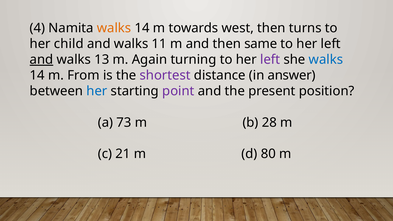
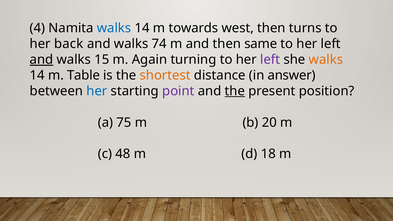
walks colour: orange -> blue (114, 28)
child: child -> back (69, 44)
11: 11 -> 74 (159, 44)
13: 13 -> 15 (102, 60)
walks colour: blue -> orange (326, 60)
From: From -> Table (84, 75)
shortest colour: purple -> orange (165, 75)
the underline: none -> present (235, 91)
73: 73 -> 75 (124, 123)
28: 28 -> 20 (269, 123)
21: 21 -> 48 (123, 154)
80: 80 -> 18 (268, 154)
